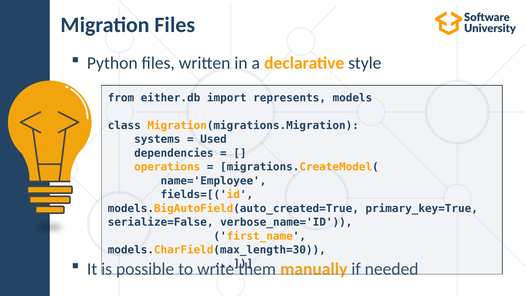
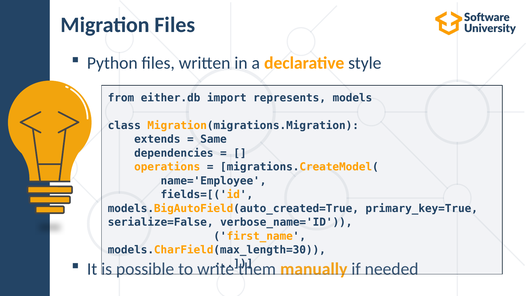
systems: systems -> extends (157, 139)
Used: Used -> Same (214, 139)
